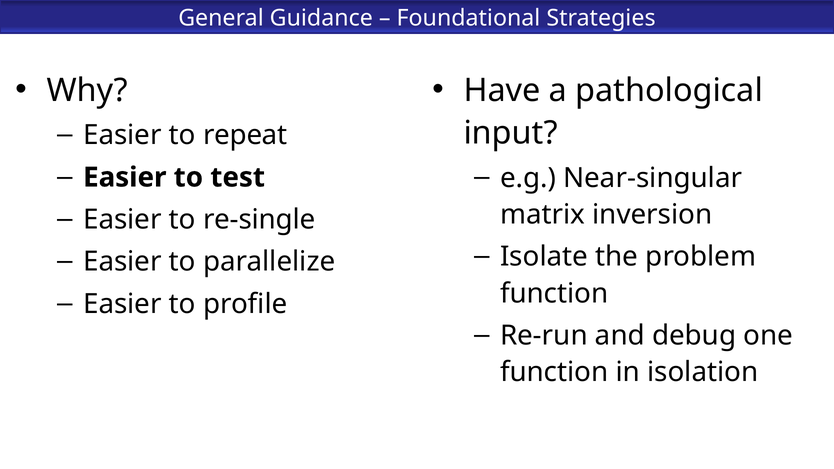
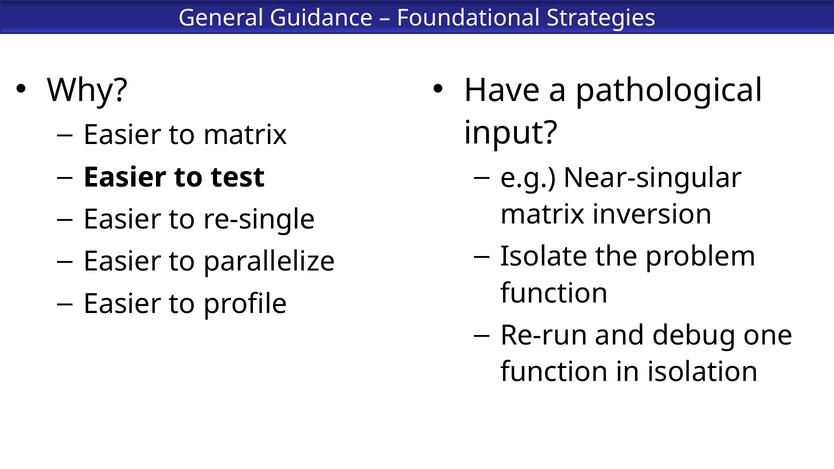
to repeat: repeat -> matrix (245, 135)
